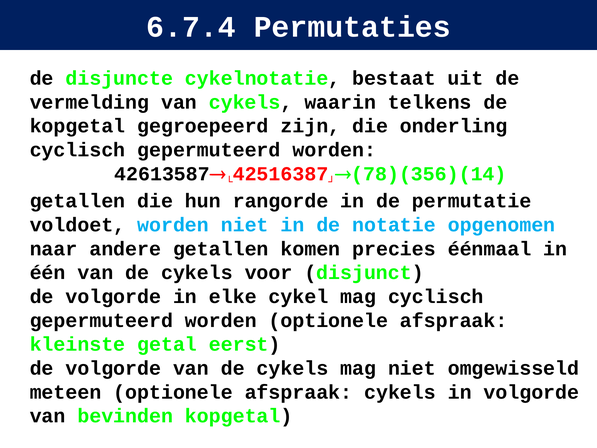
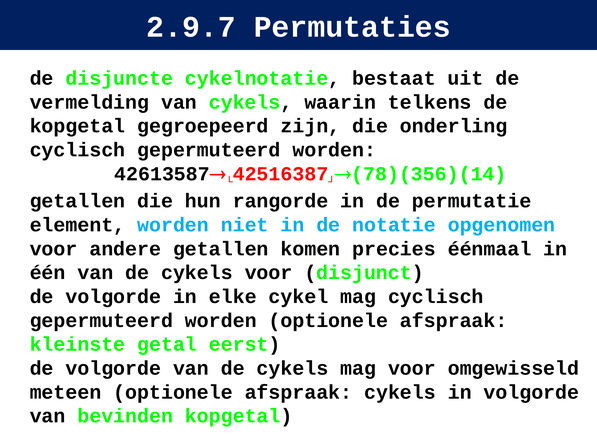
6.7.4: 6.7.4 -> 2.9.7 (191, 27)
voldoet: voldoet -> element (77, 225)
naar: naar -> voor (54, 249)
mag niet: niet -> voor (412, 368)
